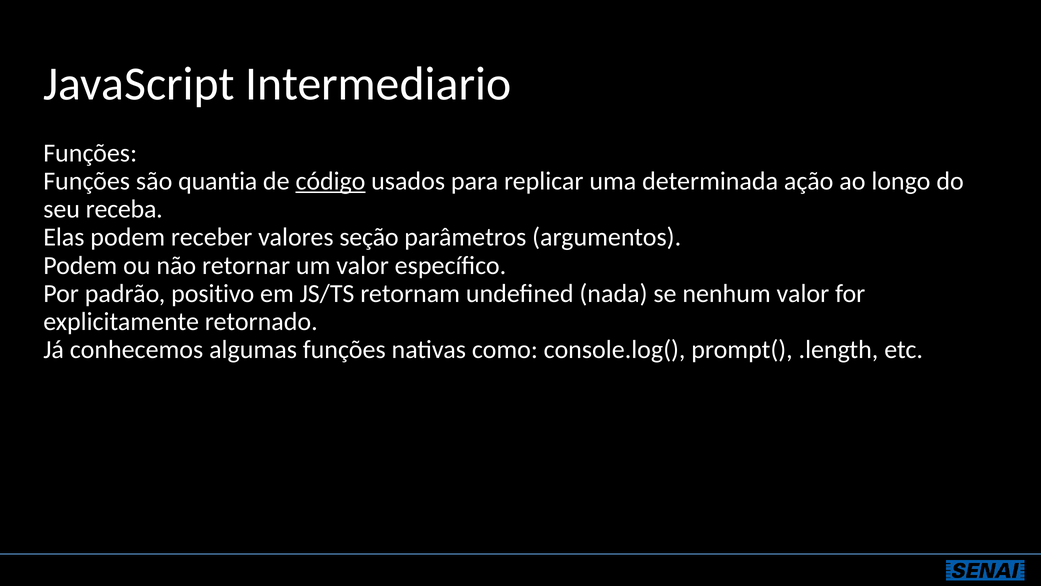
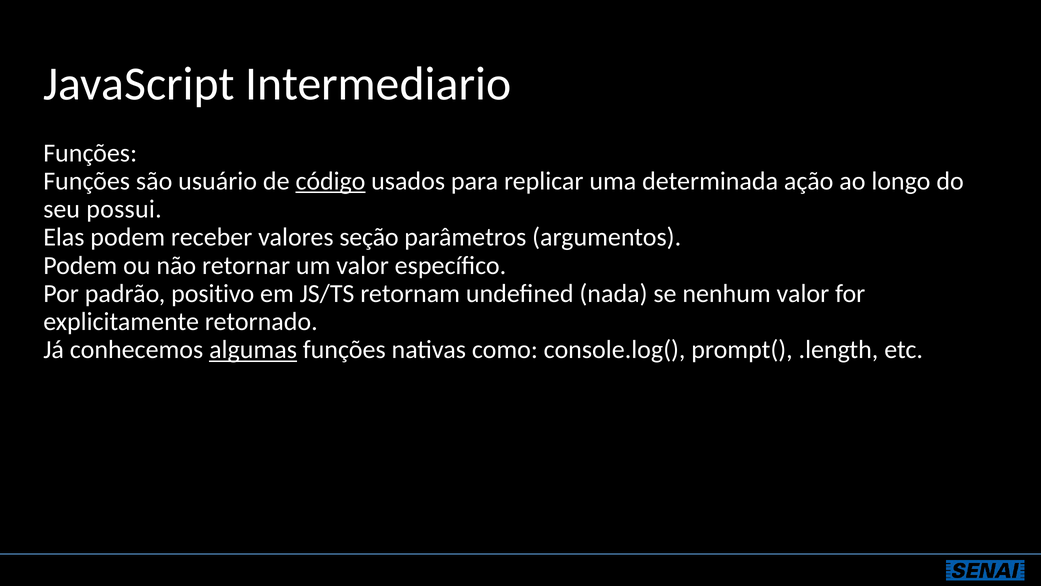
quantia: quantia -> usuário (218, 181)
receba: receba -> possui (124, 209)
algumas underline: none -> present (253, 350)
